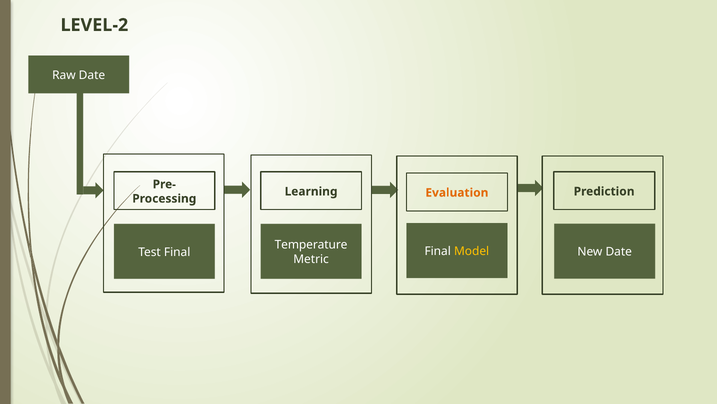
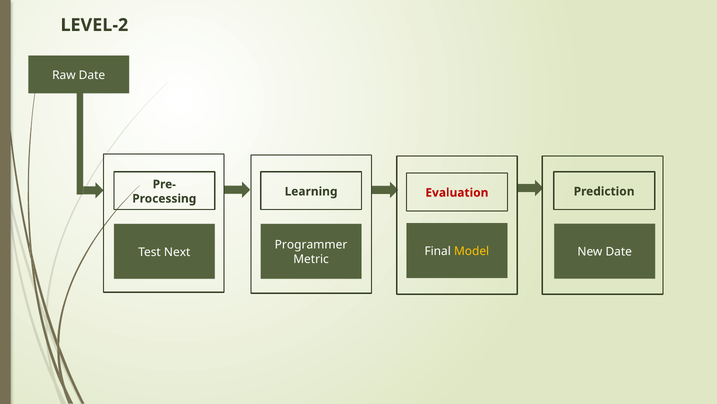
Evaluation colour: orange -> red (457, 192)
Temperature: Temperature -> Programmer (311, 245)
Test Final: Final -> Next (177, 252)
